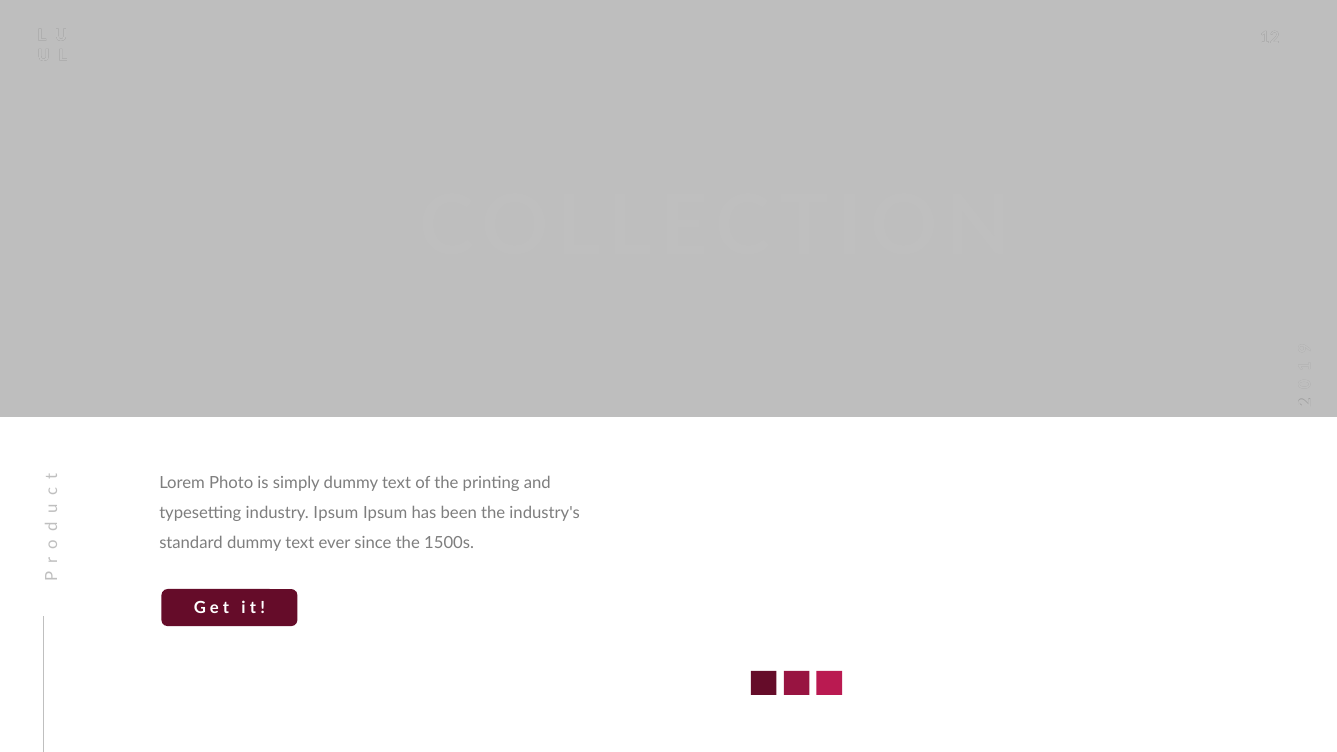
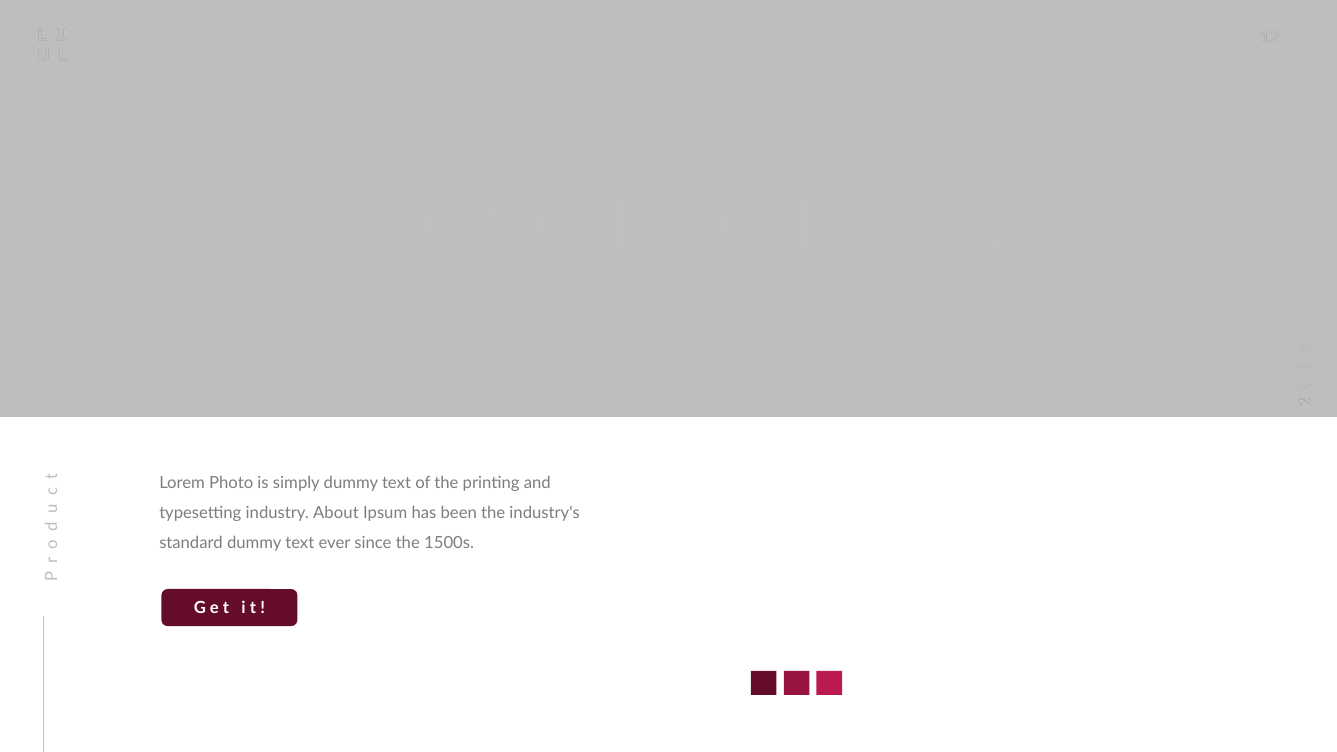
industry Ipsum: Ipsum -> About (336, 513)
